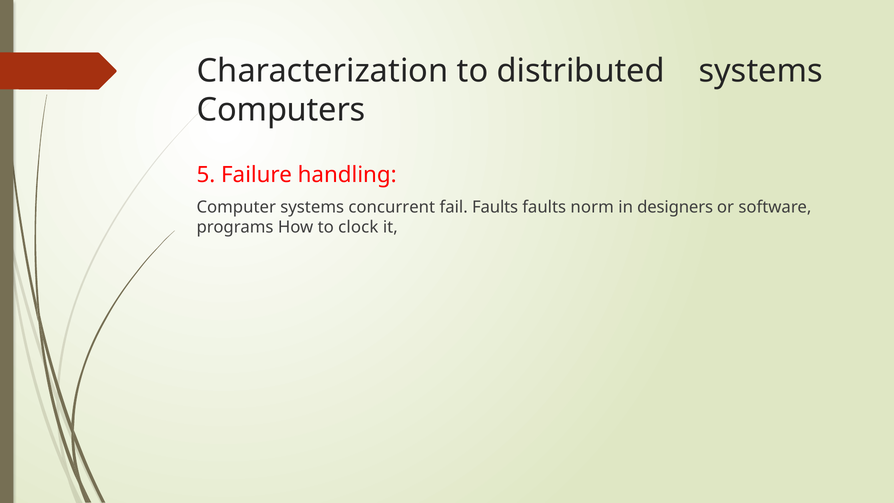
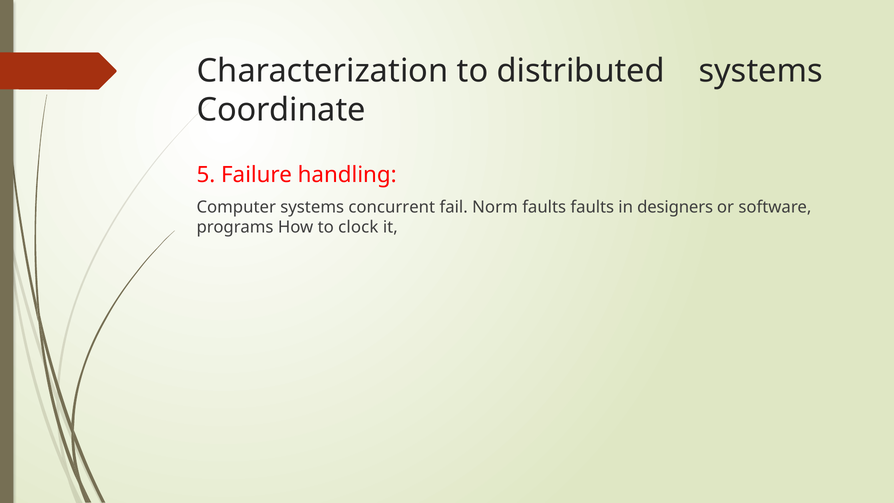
Computers: Computers -> Coordinate (281, 110)
fail Faults: Faults -> Norm (495, 207)
faults norm: norm -> faults (592, 207)
